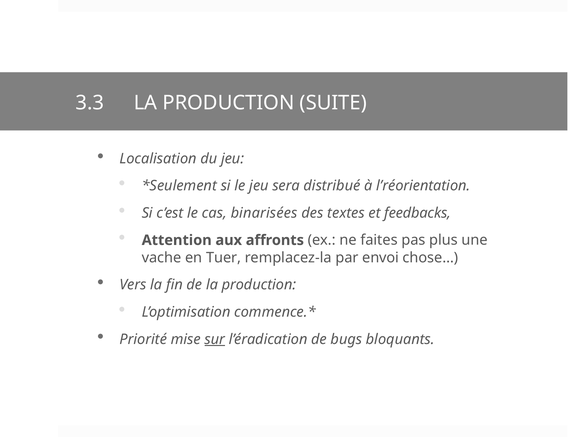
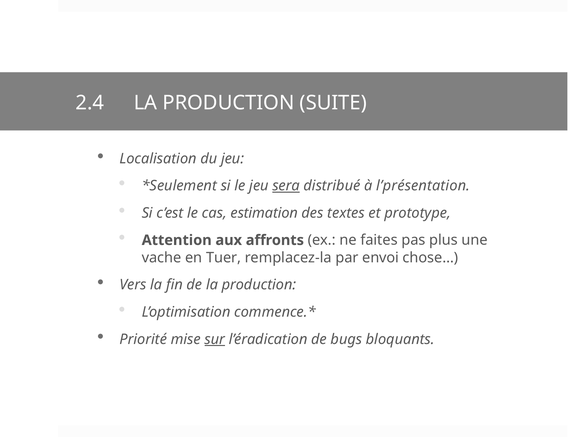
3.3: 3.3 -> 2.4 (90, 103)
sera underline: none -> present (286, 186)
l’réorientation: l’réorientation -> l’présentation (423, 186)
binarisées: binarisées -> estimation (264, 213)
feedbacks: feedbacks -> prototype (418, 213)
